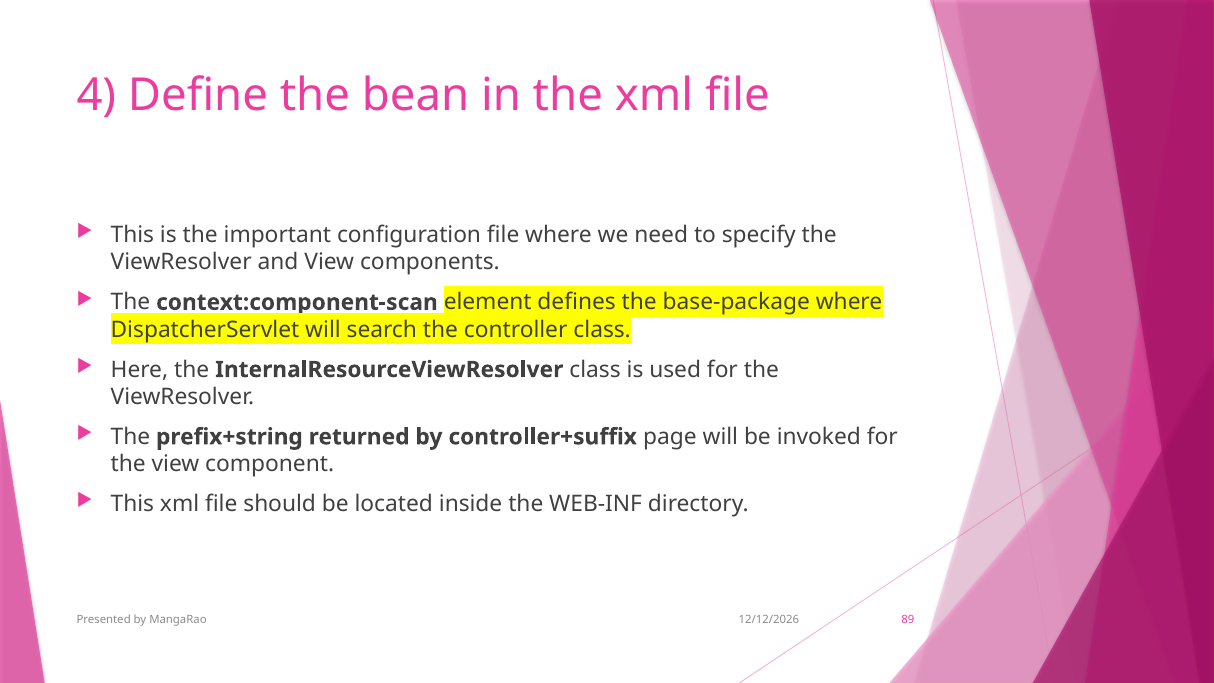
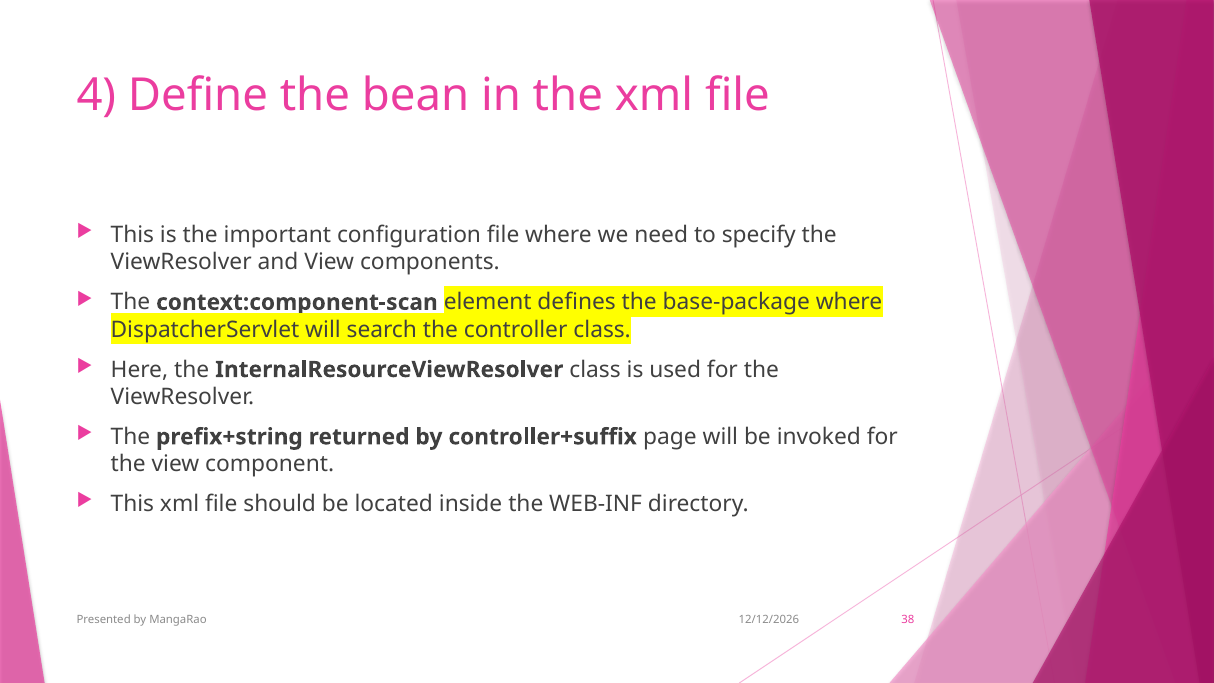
89: 89 -> 38 (908, 620)
